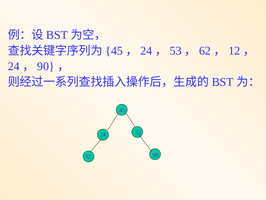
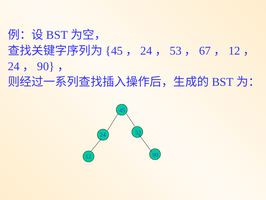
62: 62 -> 67 (205, 51)
